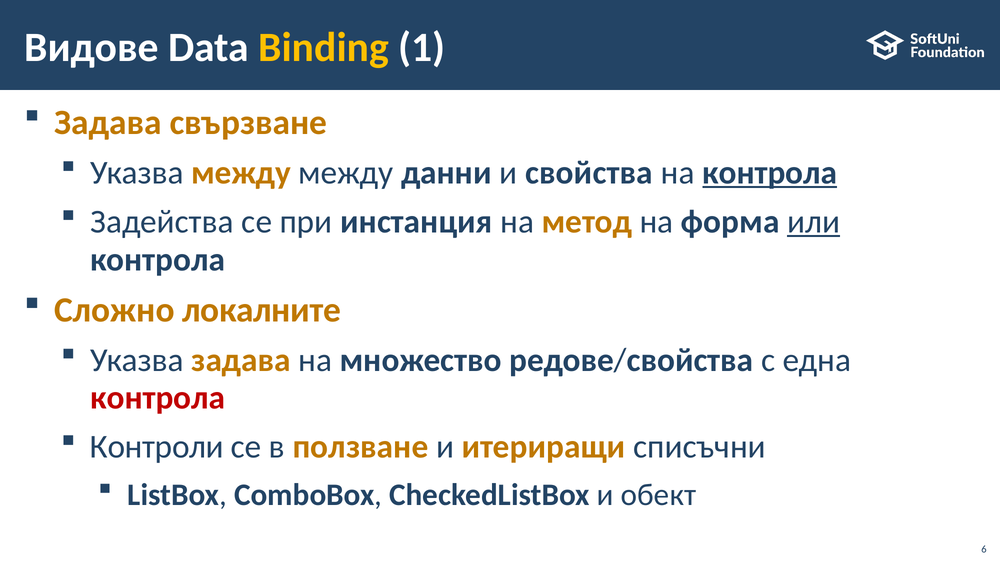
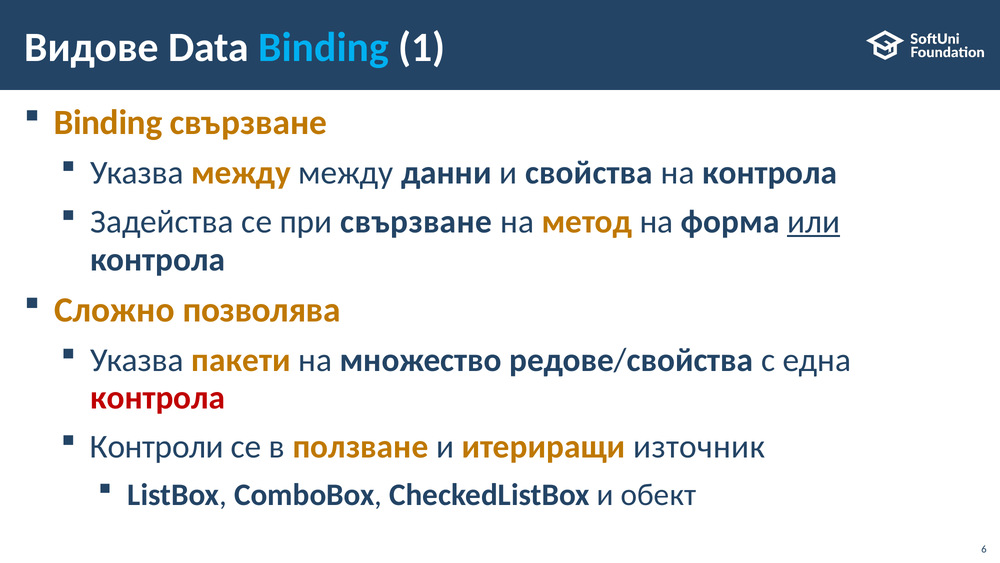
Binding colour: yellow -> light blue (324, 47)
Задава: Задава -> Binding (108, 122)
контрола underline: present -> none (770, 173)
при инстанция: инстанция -> свързване (416, 222)
локалните: локалните -> позволява (262, 310)
Указва задава: задава -> пакети (241, 360)
списъчни: списъчни -> източник (699, 447)
